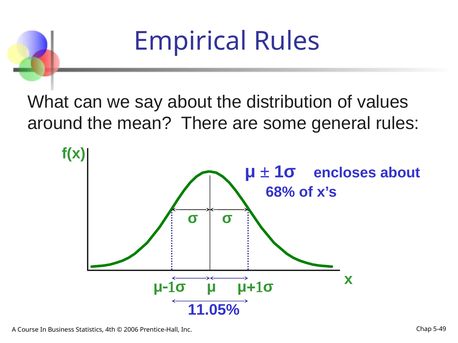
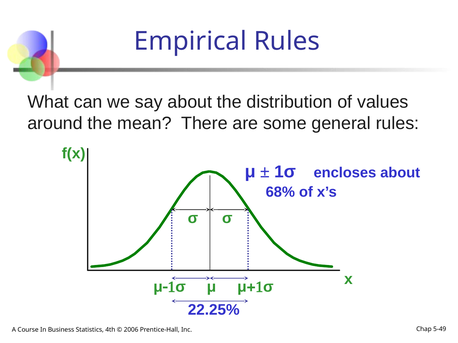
11.05%: 11.05% -> 22.25% (214, 310)
